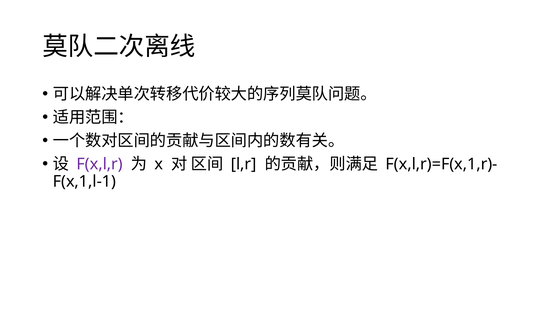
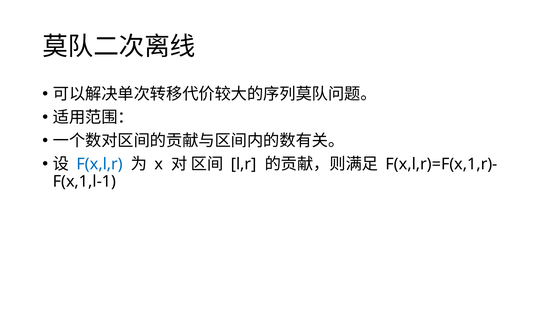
F(x,l,r colour: purple -> blue (100, 164)
